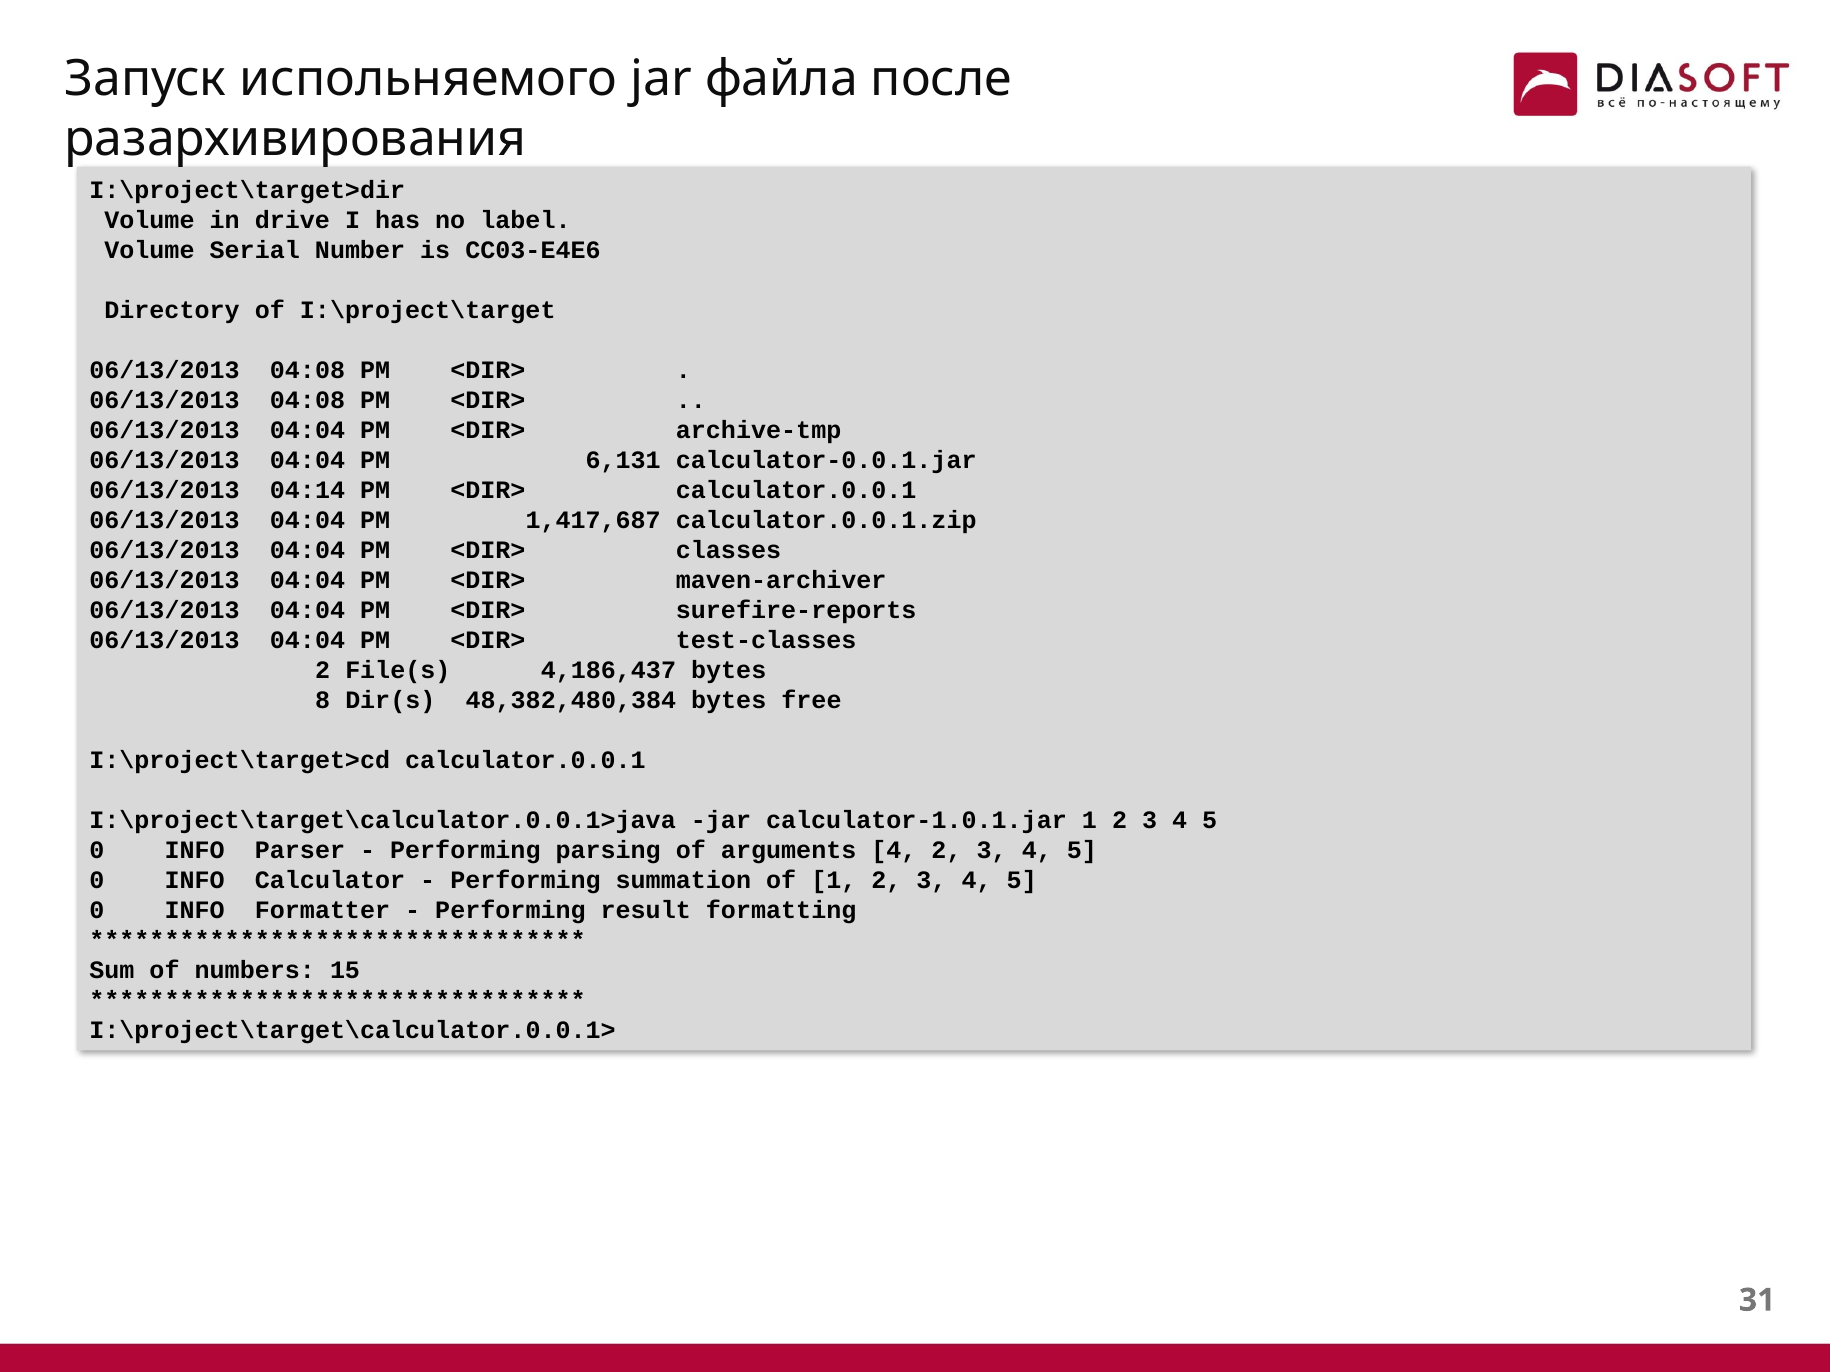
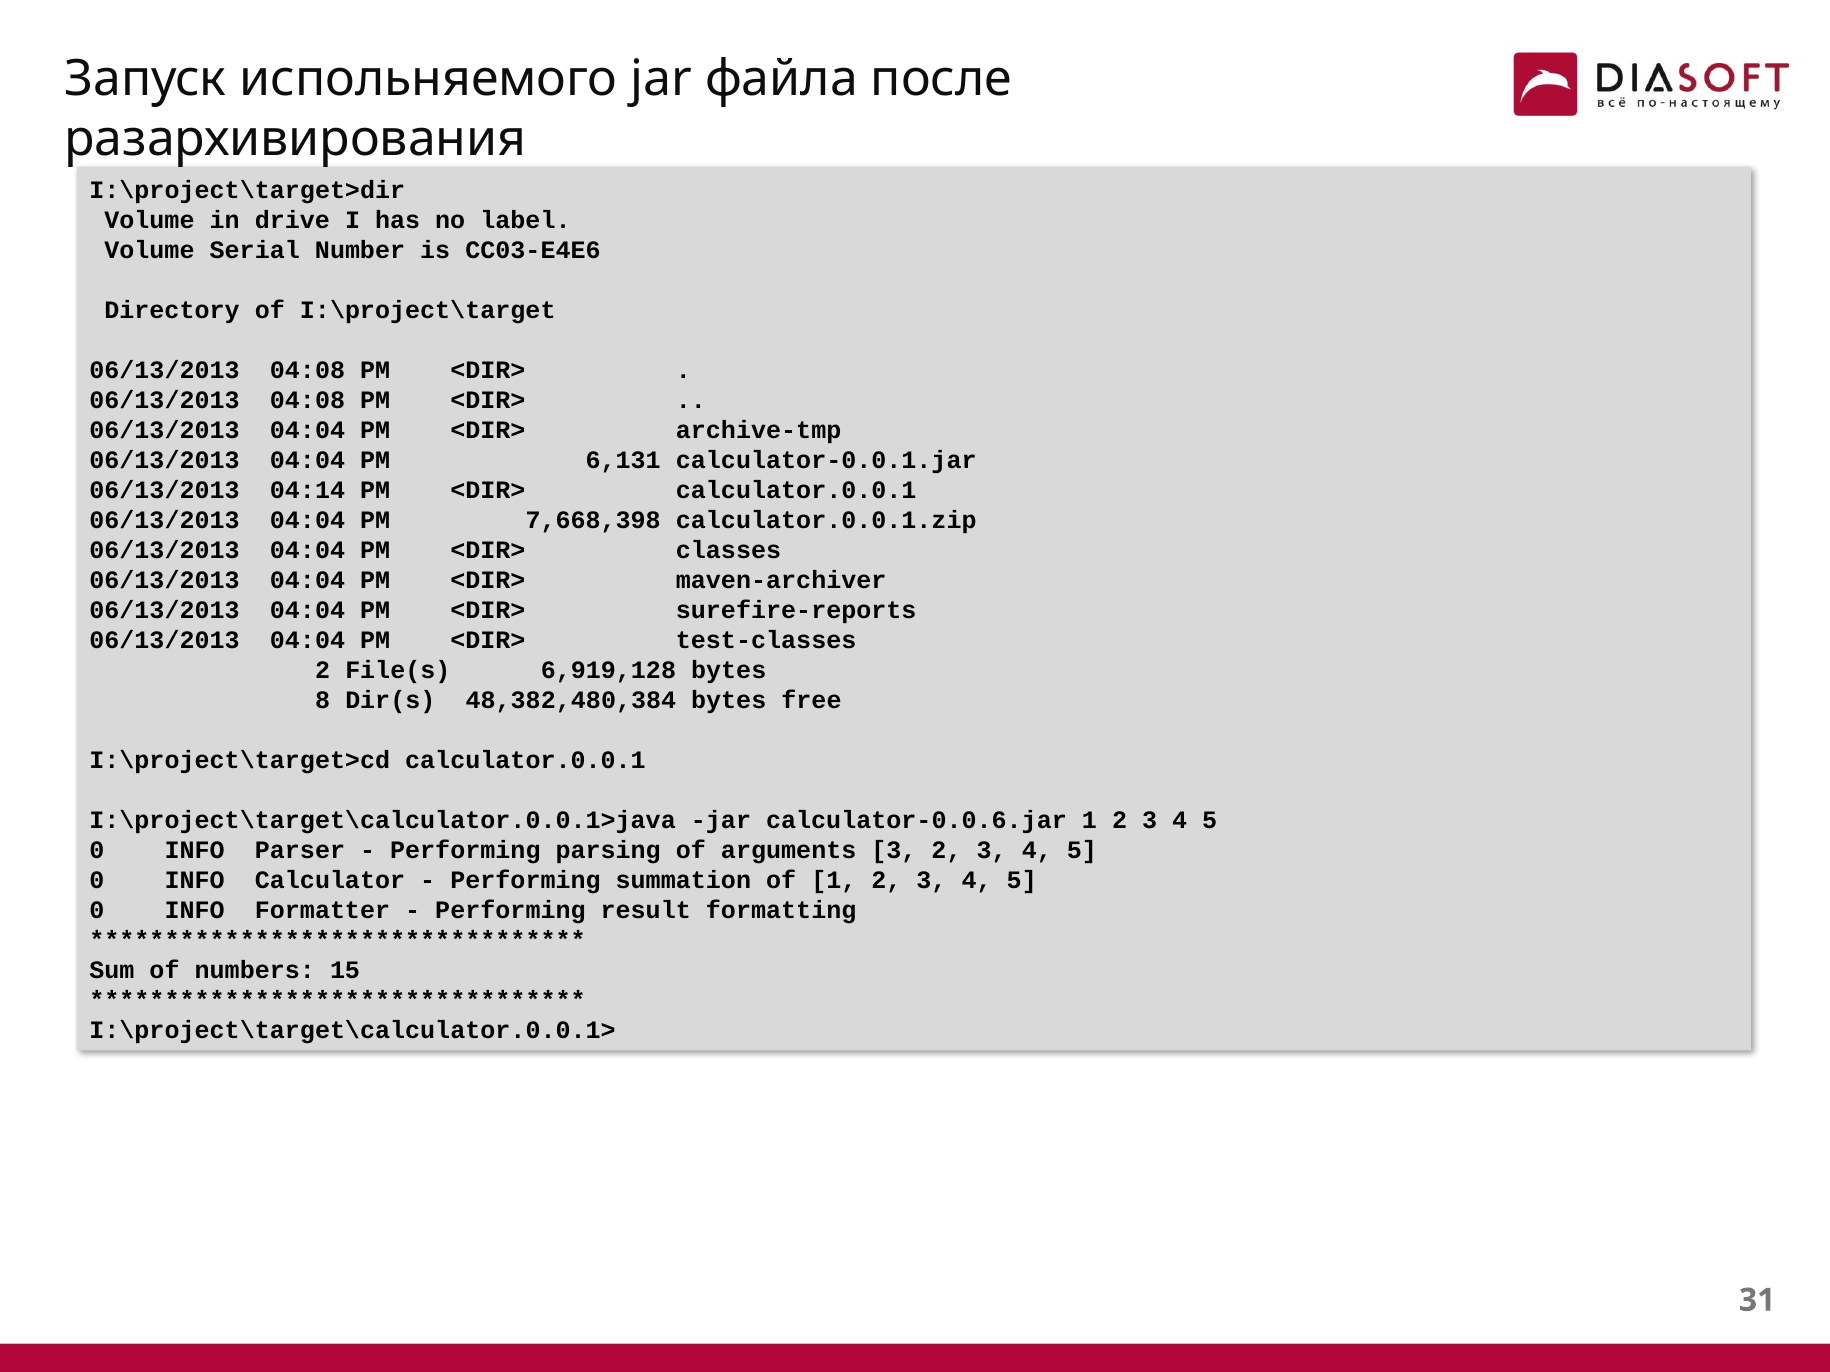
1,417,687: 1,417,687 -> 7,668,398 (593, 520)
4,186,437: 4,186,437 -> 6,919,128 (608, 671)
calculator-1.0.1.jar: calculator-1.0.1.jar -> calculator-0.0.6.jar (916, 821)
arguments 4: 4 -> 3 (894, 851)
